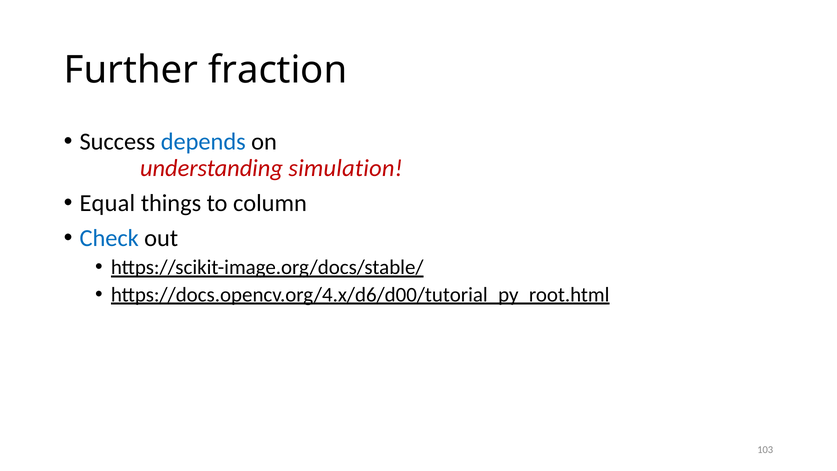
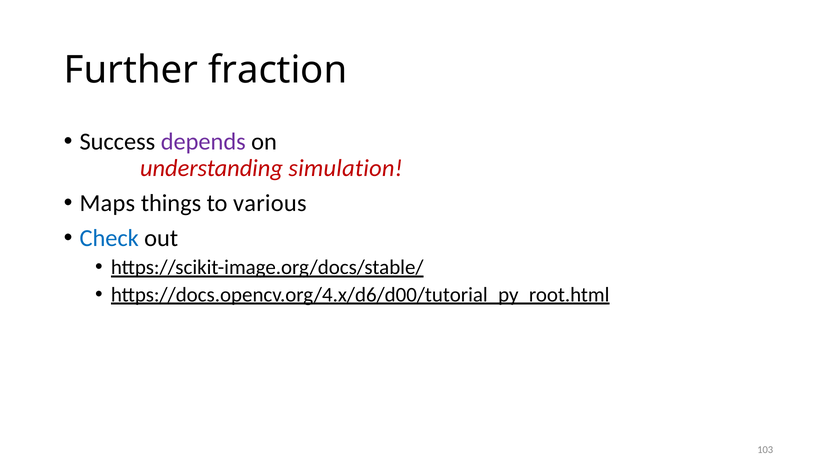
depends colour: blue -> purple (203, 142)
Equal: Equal -> Maps (107, 203)
column: column -> various (270, 203)
